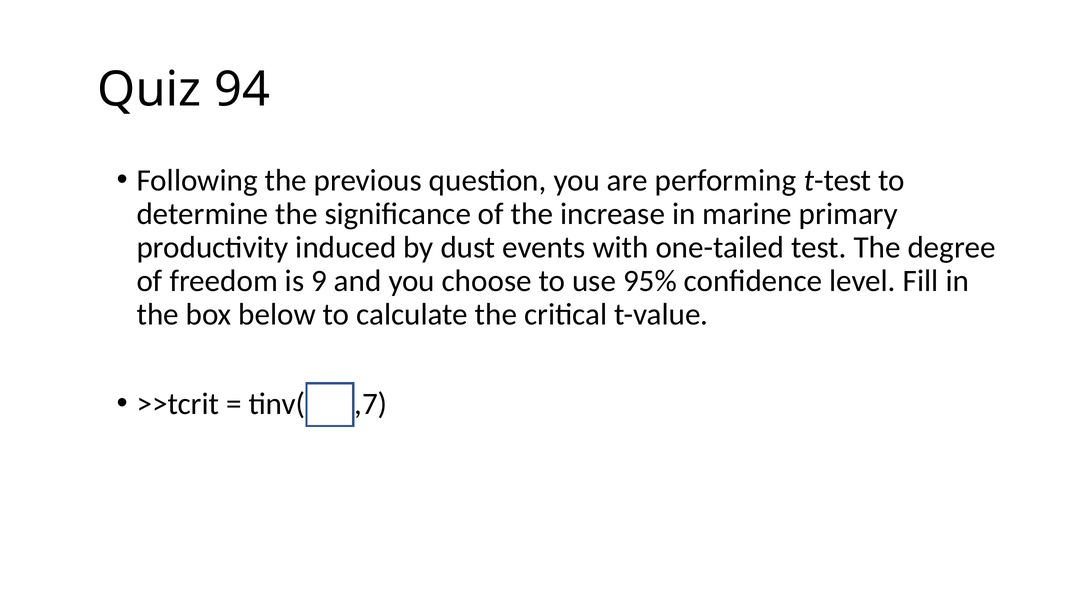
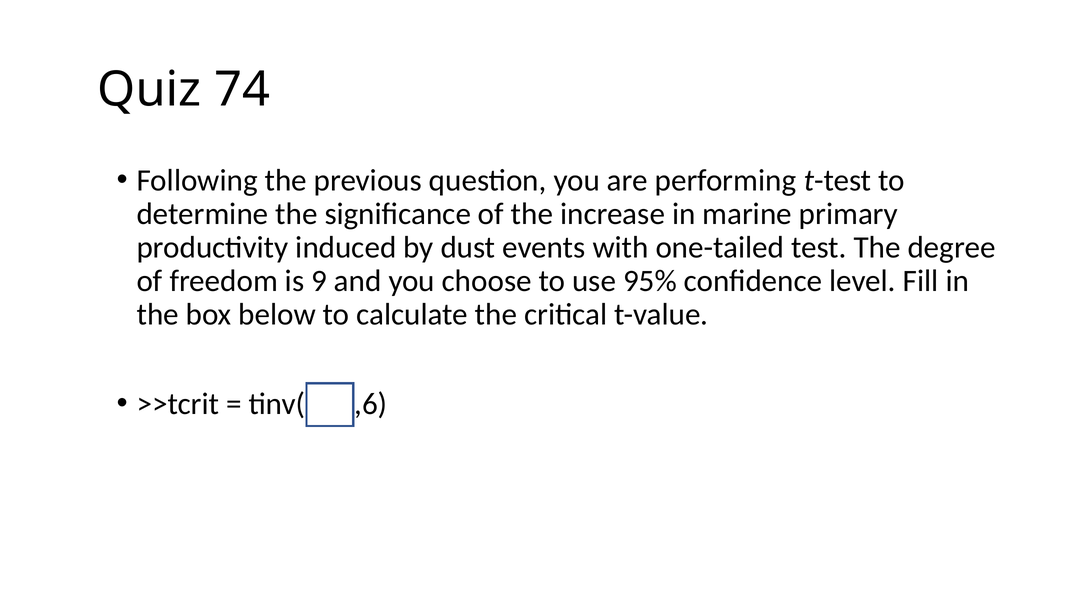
94: 94 -> 74 (242, 90)
,7: ,7 -> ,6 (371, 404)
